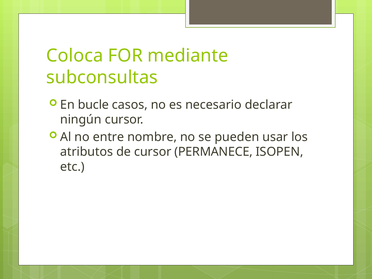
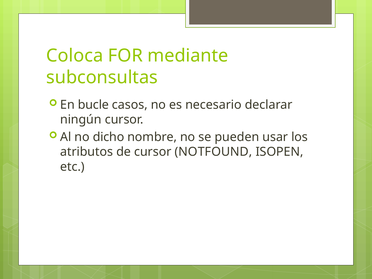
entre: entre -> dicho (109, 137)
PERMANECE: PERMANECE -> NOTFOUND (213, 152)
